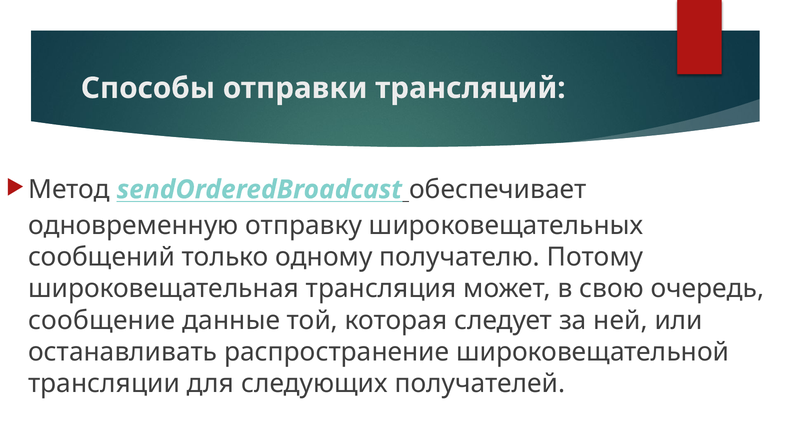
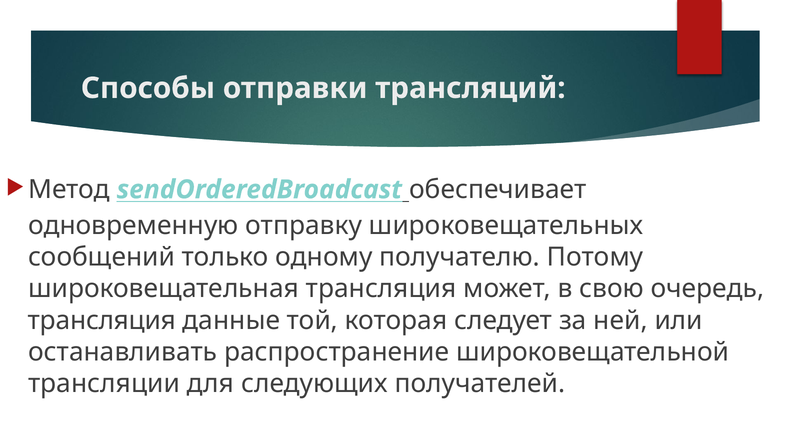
сообщение: сообщение -> трансляция (102, 320)
